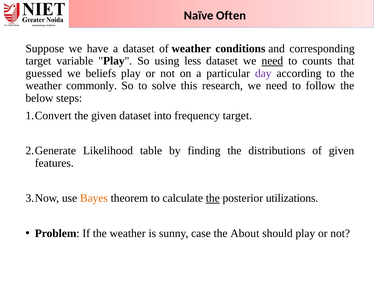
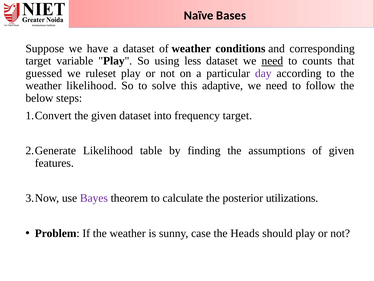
Often: Often -> Bases (231, 16)
beliefs: beliefs -> ruleset (101, 73)
weather commonly: commonly -> likelihood (91, 85)
research: research -> adaptive (223, 85)
distributions: distributions -> assumptions (277, 150)
Bayes colour: orange -> purple (94, 198)
the underline: present -> none (213, 198)
About: About -> Heads (245, 233)
